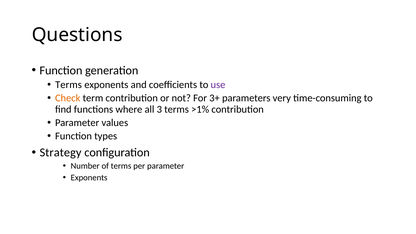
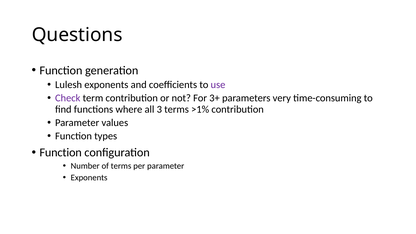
Terms: Terms -> Lulesh (69, 85)
Check colour: orange -> purple (68, 98)
Strategy: Strategy -> Function (61, 153)
